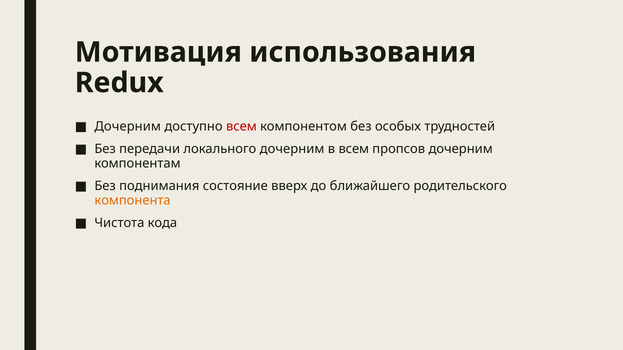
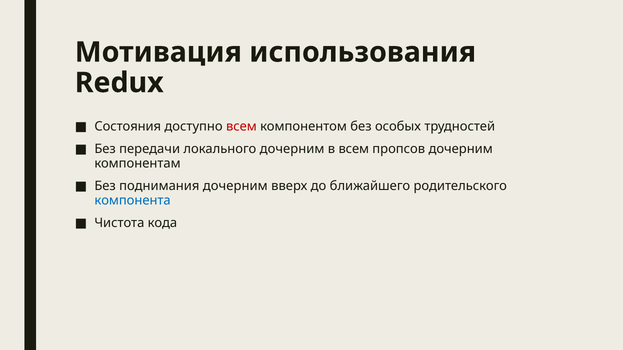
Дочерним: Дочерним -> Состояния (128, 127)
поднимания состояние: состояние -> дочерним (235, 186)
компонента colour: orange -> blue (133, 201)
